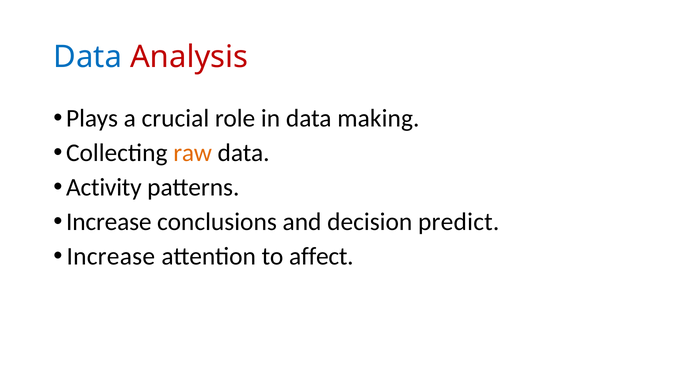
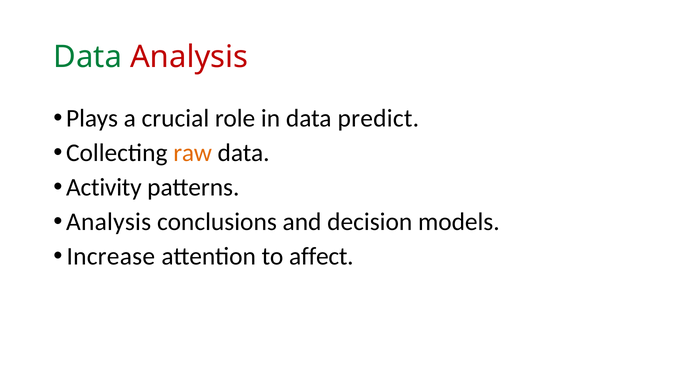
Data colour: blue -> green (88, 57)
making: making -> predict (378, 119)
Increase: Increase -> Analysis (109, 222)
predict: predict -> models (459, 222)
